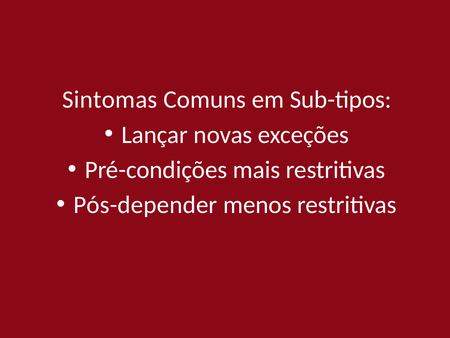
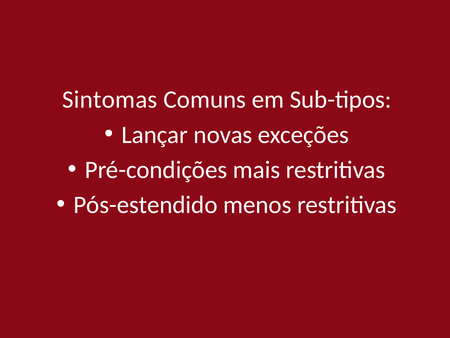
Pós-depender: Pós-depender -> Pós-estendido (145, 204)
